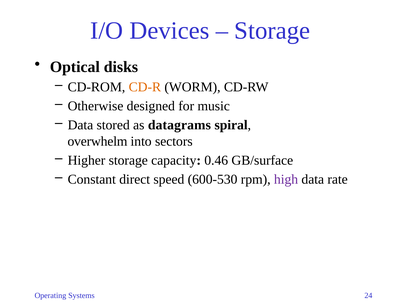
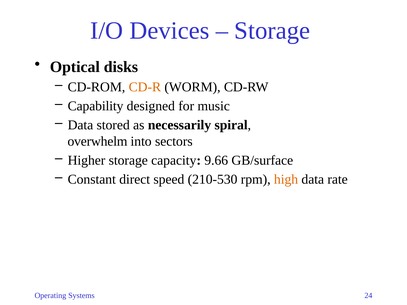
Otherwise: Otherwise -> Capability (96, 106)
datagrams: datagrams -> necessarily (179, 125)
0.46: 0.46 -> 9.66 (216, 160)
600-530: 600-530 -> 210-530 (213, 179)
high colour: purple -> orange (286, 179)
